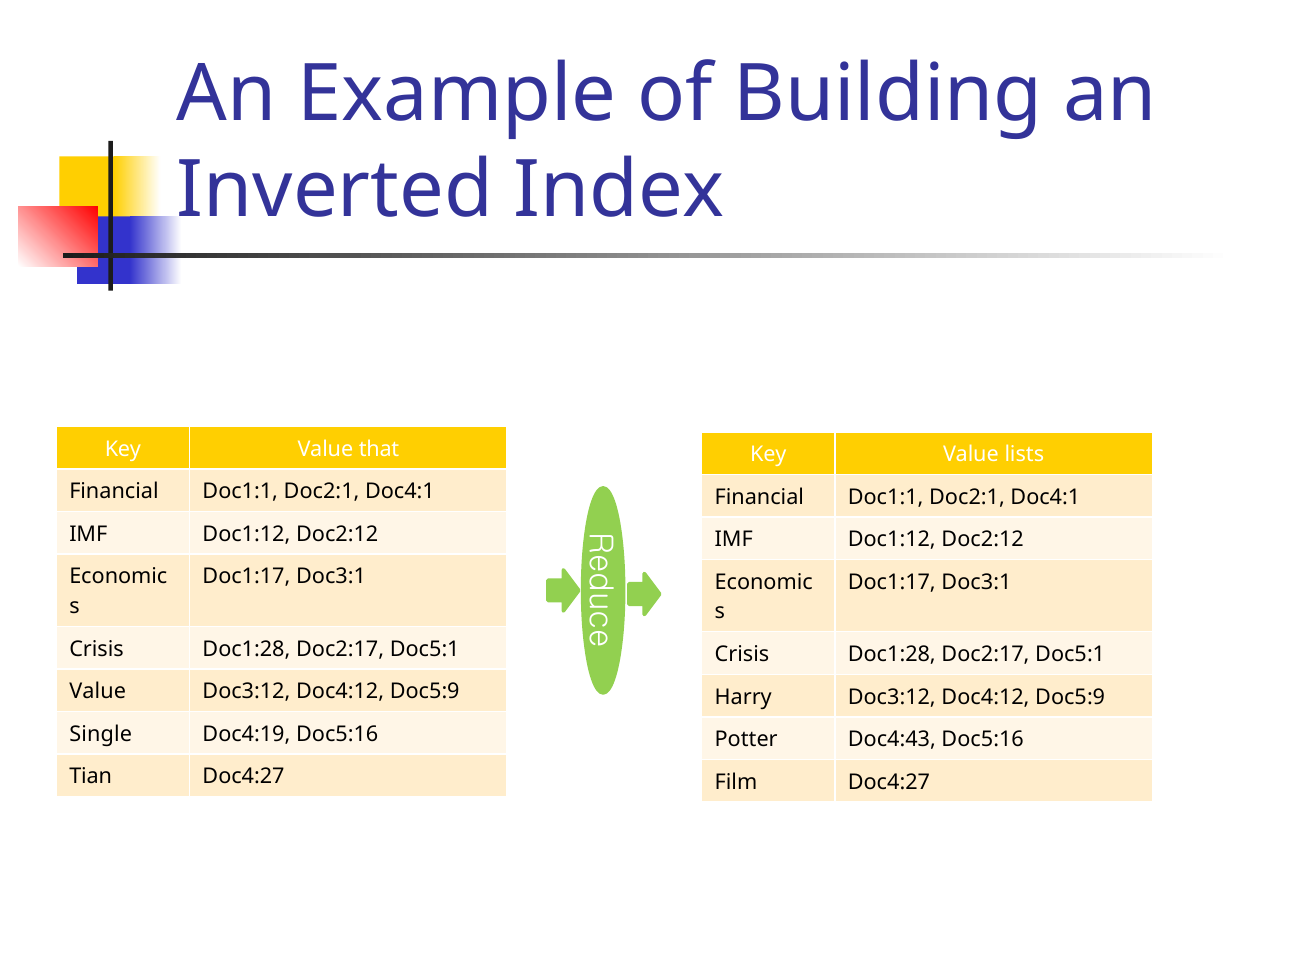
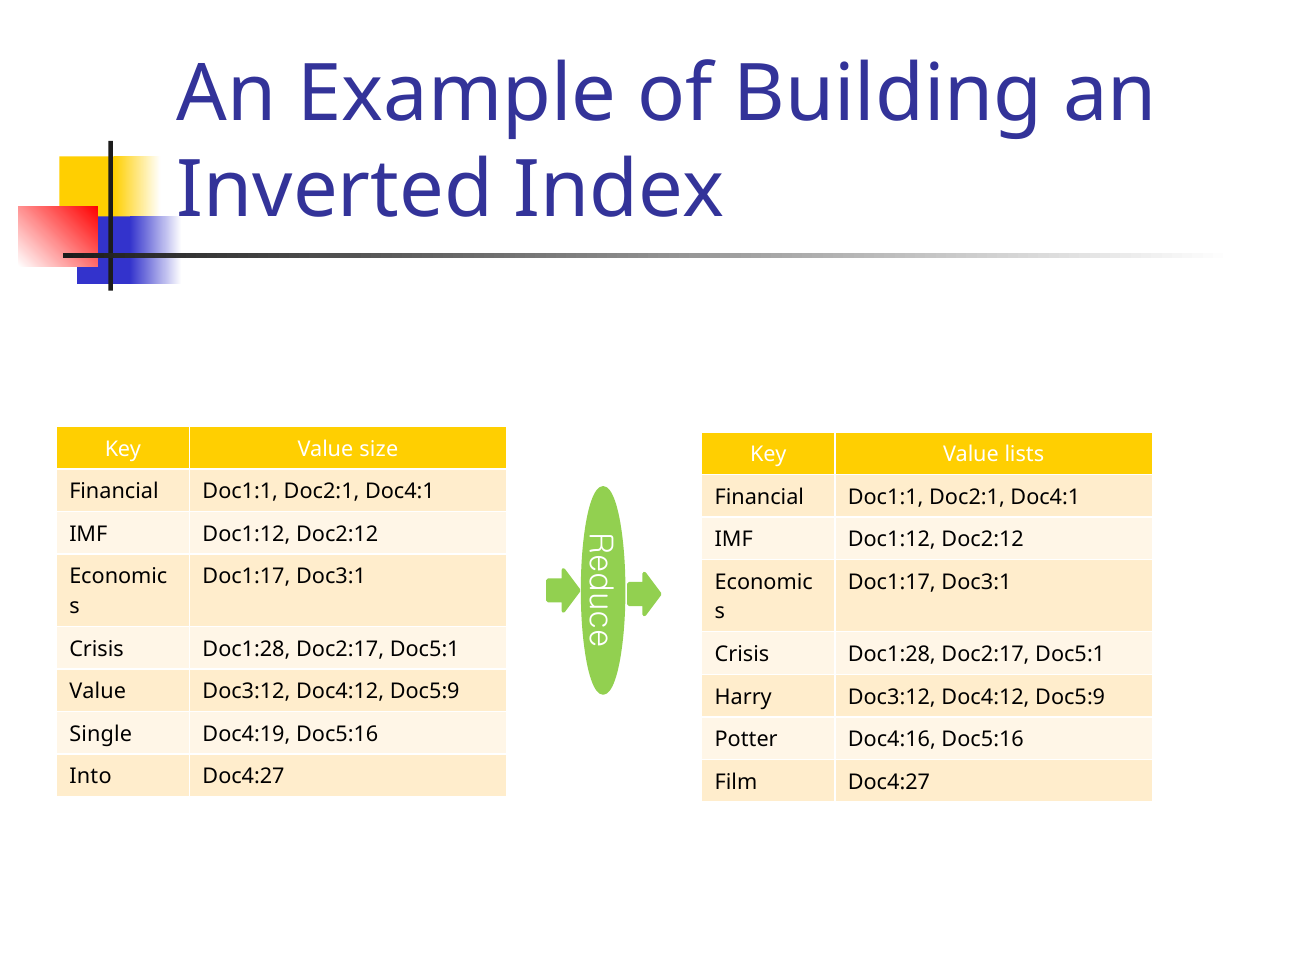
that: that -> size (379, 449)
Doc4:43: Doc4:43 -> Doc4:16 (892, 739)
Tian: Tian -> Into (90, 776)
